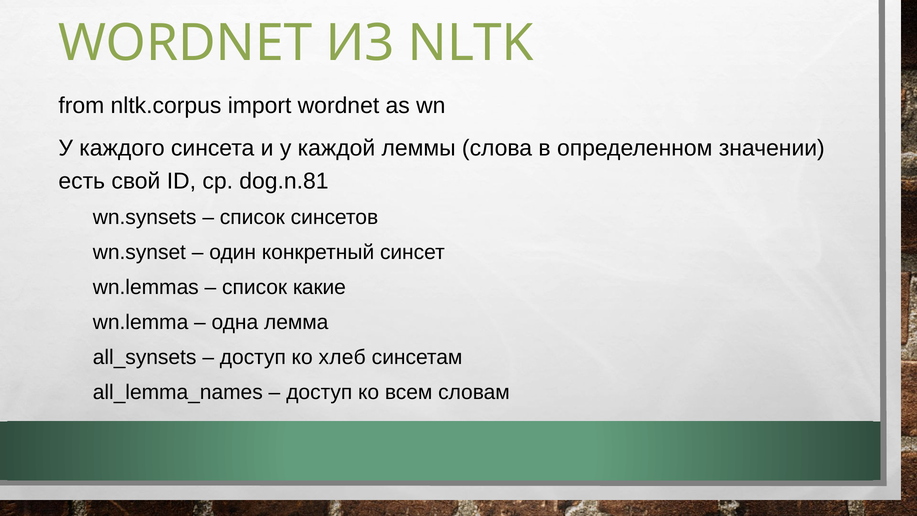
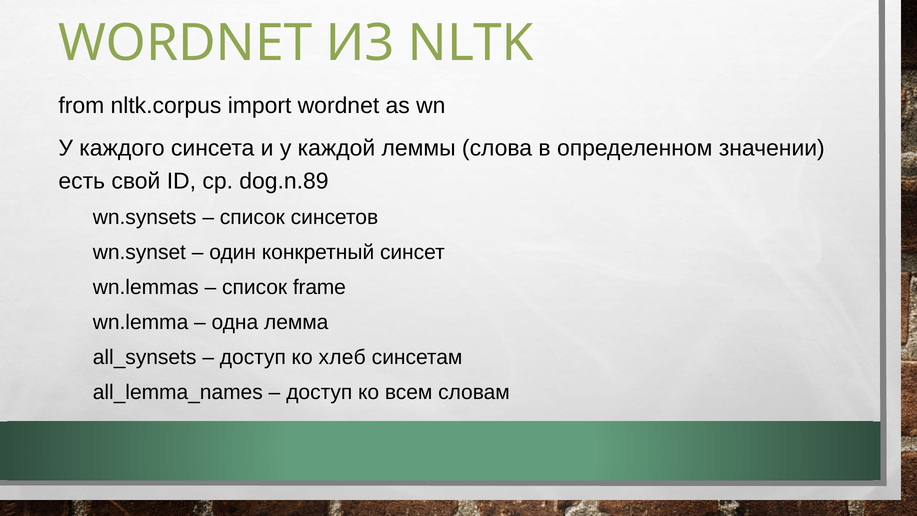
dog.n.81: dog.n.81 -> dog.n.89 (284, 181)
какие: какие -> frame (319, 287)
